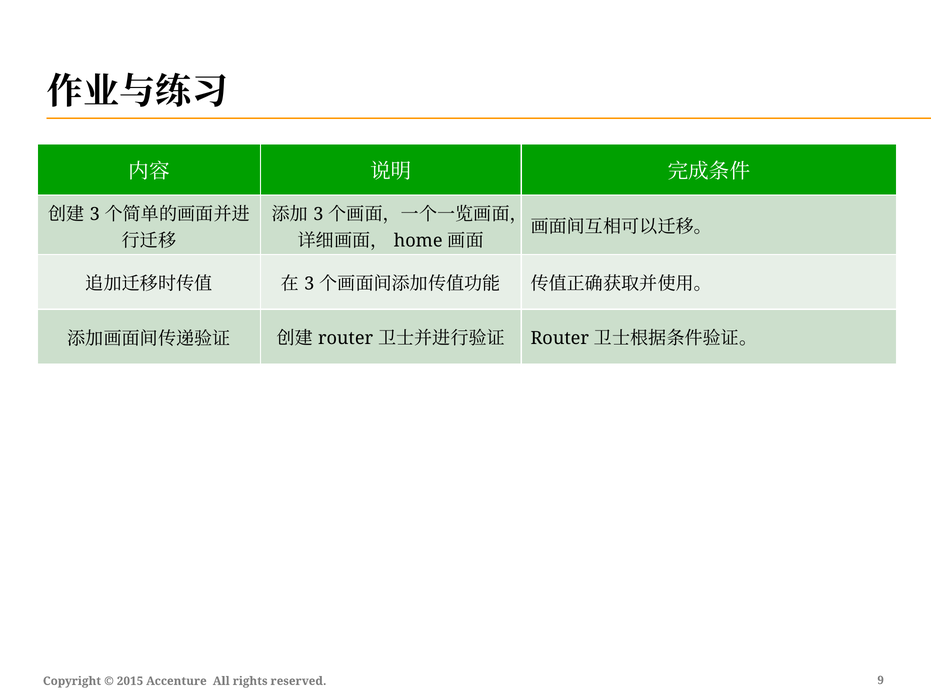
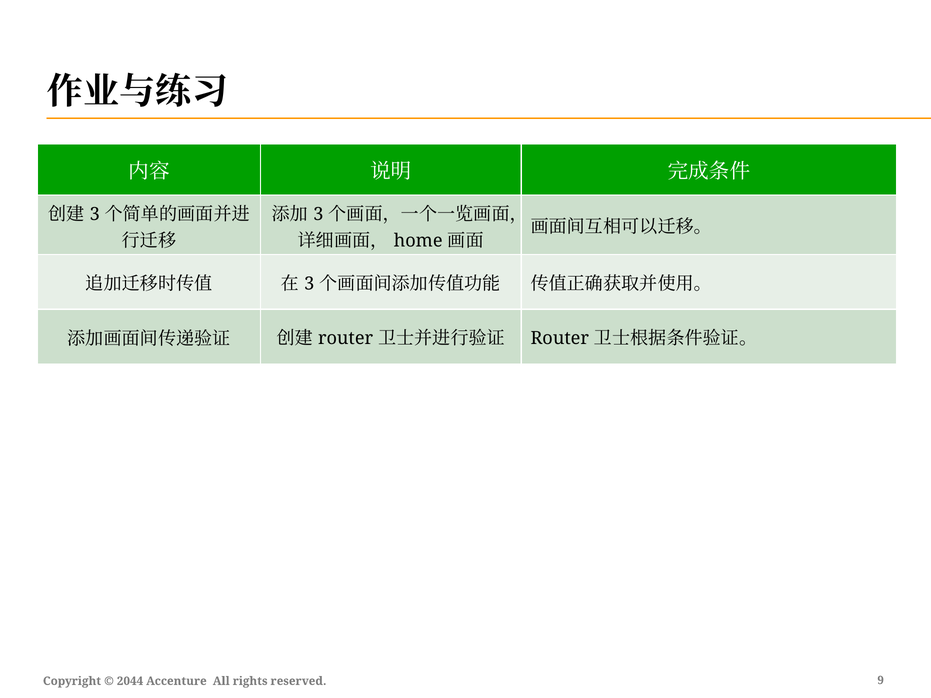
2015: 2015 -> 2044 (130, 681)
